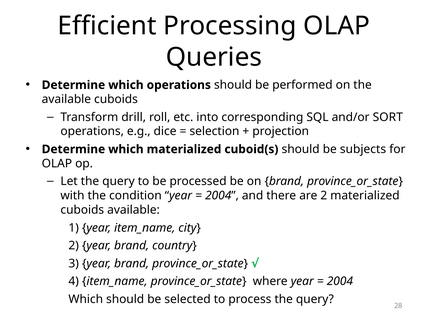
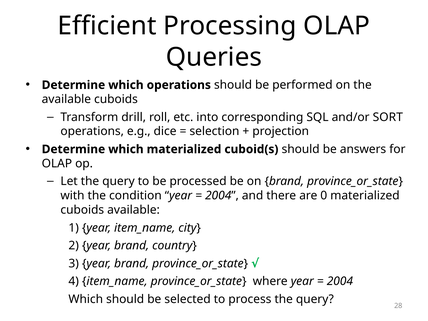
subjects: subjects -> answers (363, 149)
are 2: 2 -> 0 (324, 196)
